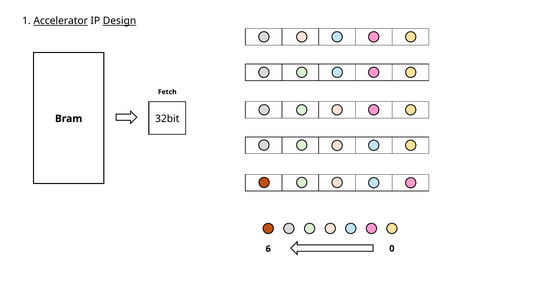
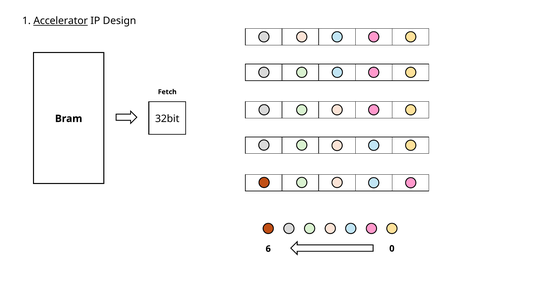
Design underline: present -> none (120, 21)
